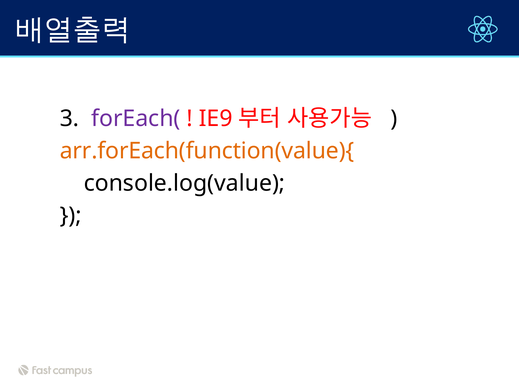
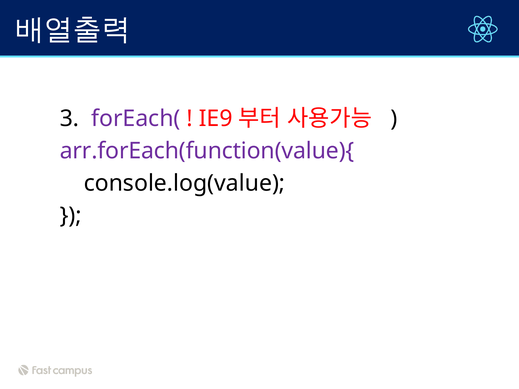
arr.forEach(function(value){ colour: orange -> purple (207, 151)
